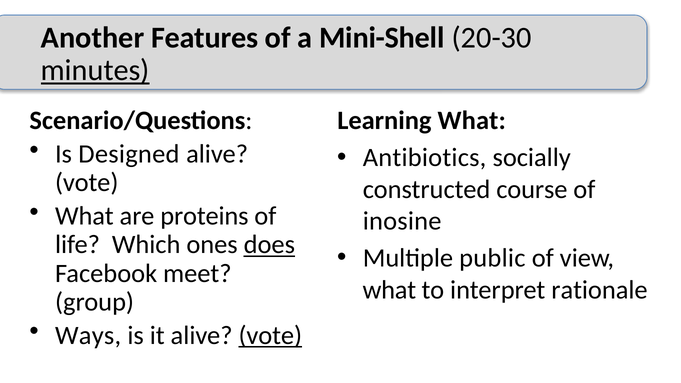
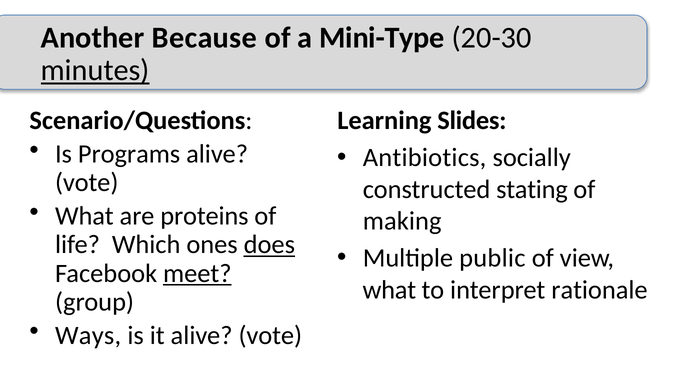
Features: Features -> Because (204, 38)
Mini-Shell: Mini-Shell -> Mini-Type (382, 38)
Learning What: What -> Slides (472, 121)
Designed: Designed -> Programs (129, 154)
course: course -> stating (532, 189)
inosine: inosine -> making (402, 221)
meet underline: none -> present (197, 273)
vote underline: present -> none (270, 335)
